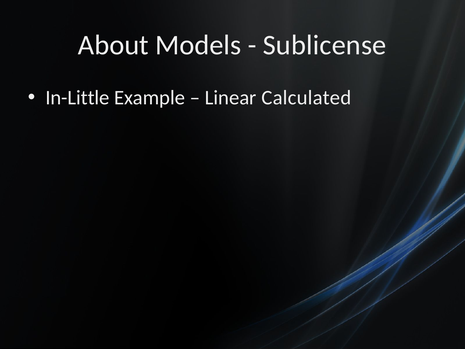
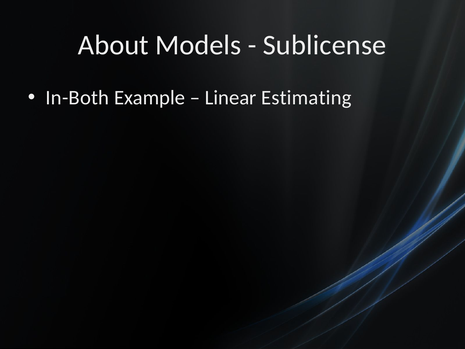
In-Little: In-Little -> In-Both (77, 98)
Calculated: Calculated -> Estimating (306, 98)
